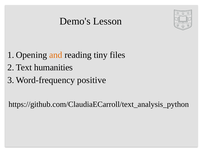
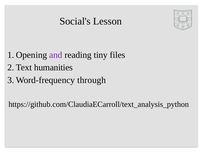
Demo's: Demo's -> Social's (75, 21)
and colour: orange -> purple (56, 55)
positive: positive -> through (92, 80)
